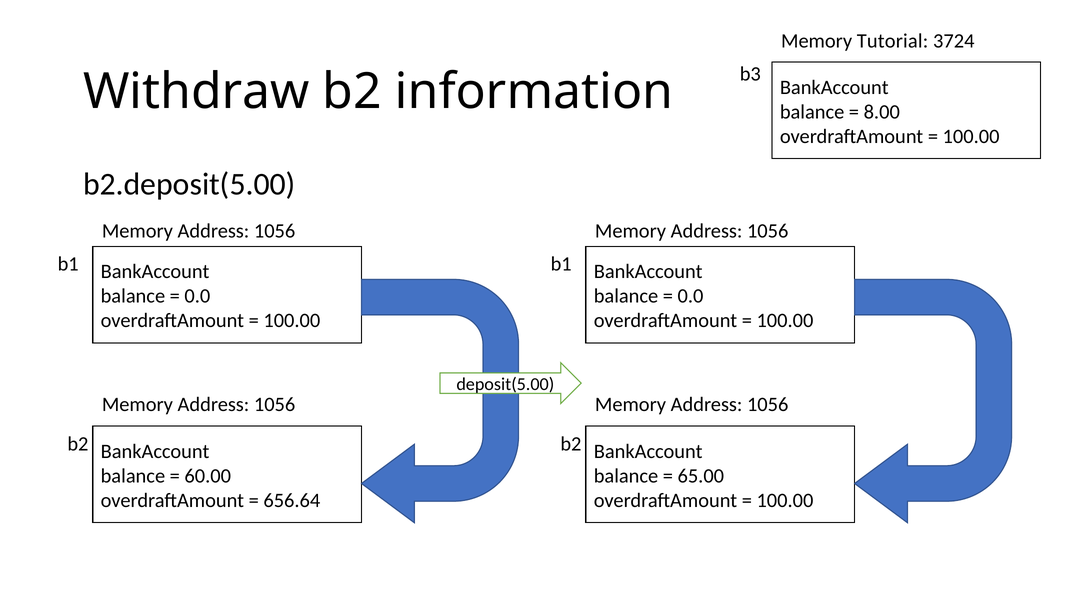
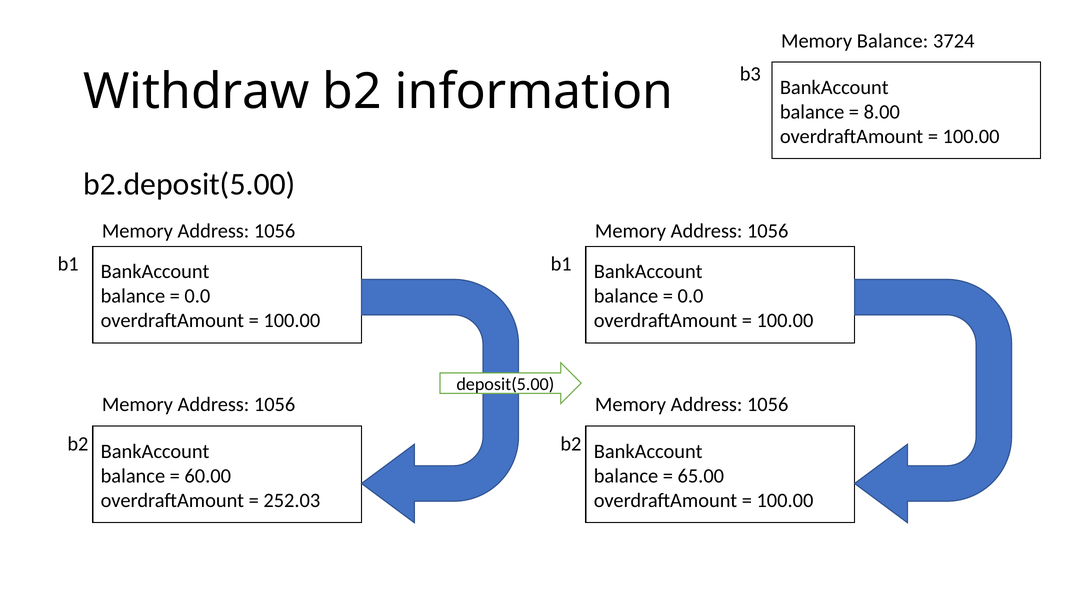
Memory Tutorial: Tutorial -> Balance (893, 41)
656.64: 656.64 -> 252.03 (292, 500)
